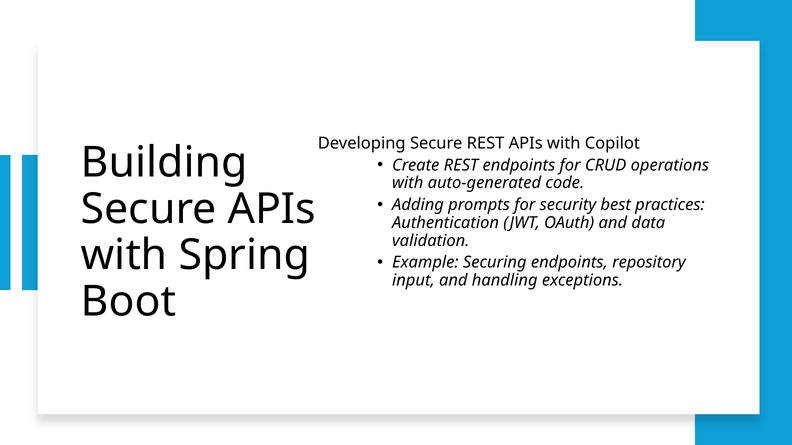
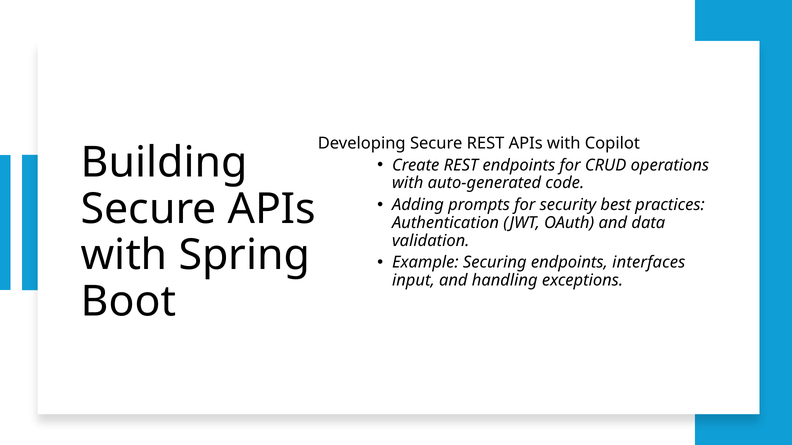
repository: repository -> interfaces (649, 263)
